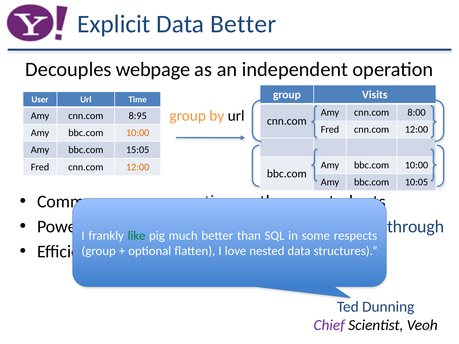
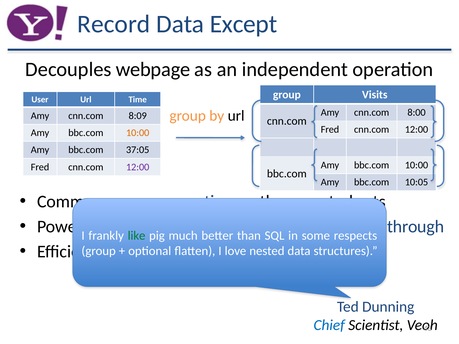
Explicit: Explicit -> Record (114, 24)
Data Better: Better -> Except (244, 24)
8:95: 8:95 -> 8:09 (138, 116)
15:05: 15:05 -> 37:05 (138, 150)
12:00 colour: orange -> purple (138, 167)
Chief colour: purple -> blue (329, 325)
